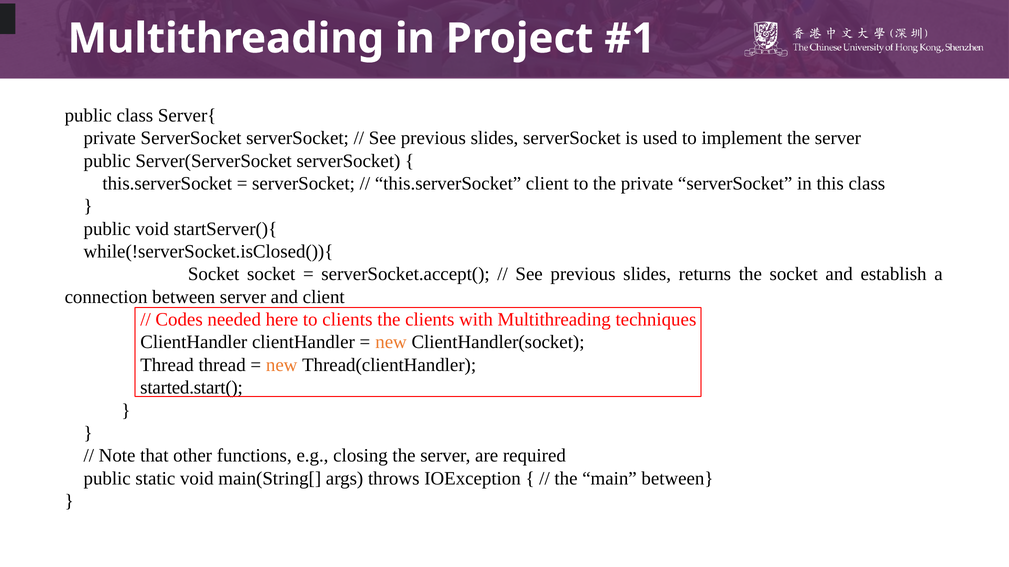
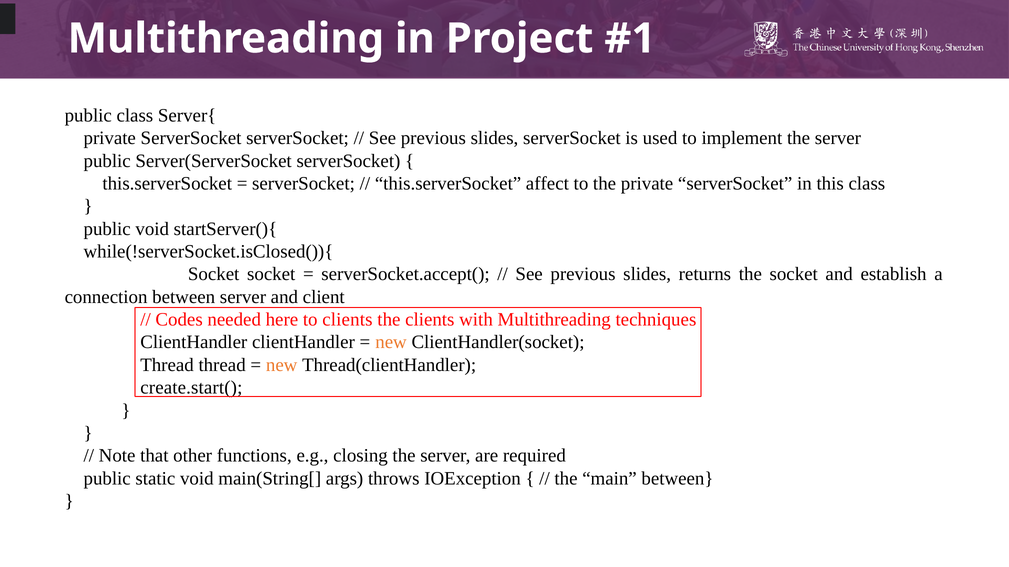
this.serverSocket client: client -> affect (547, 184)
started.start(: started.start( -> create.start( (191, 388)
